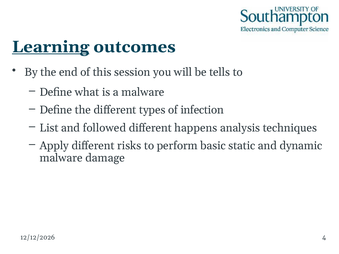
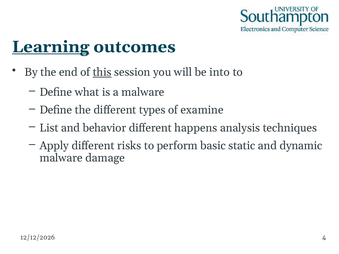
this underline: none -> present (102, 72)
tells: tells -> into (220, 72)
infection: infection -> examine (202, 110)
followed: followed -> behavior (104, 128)
